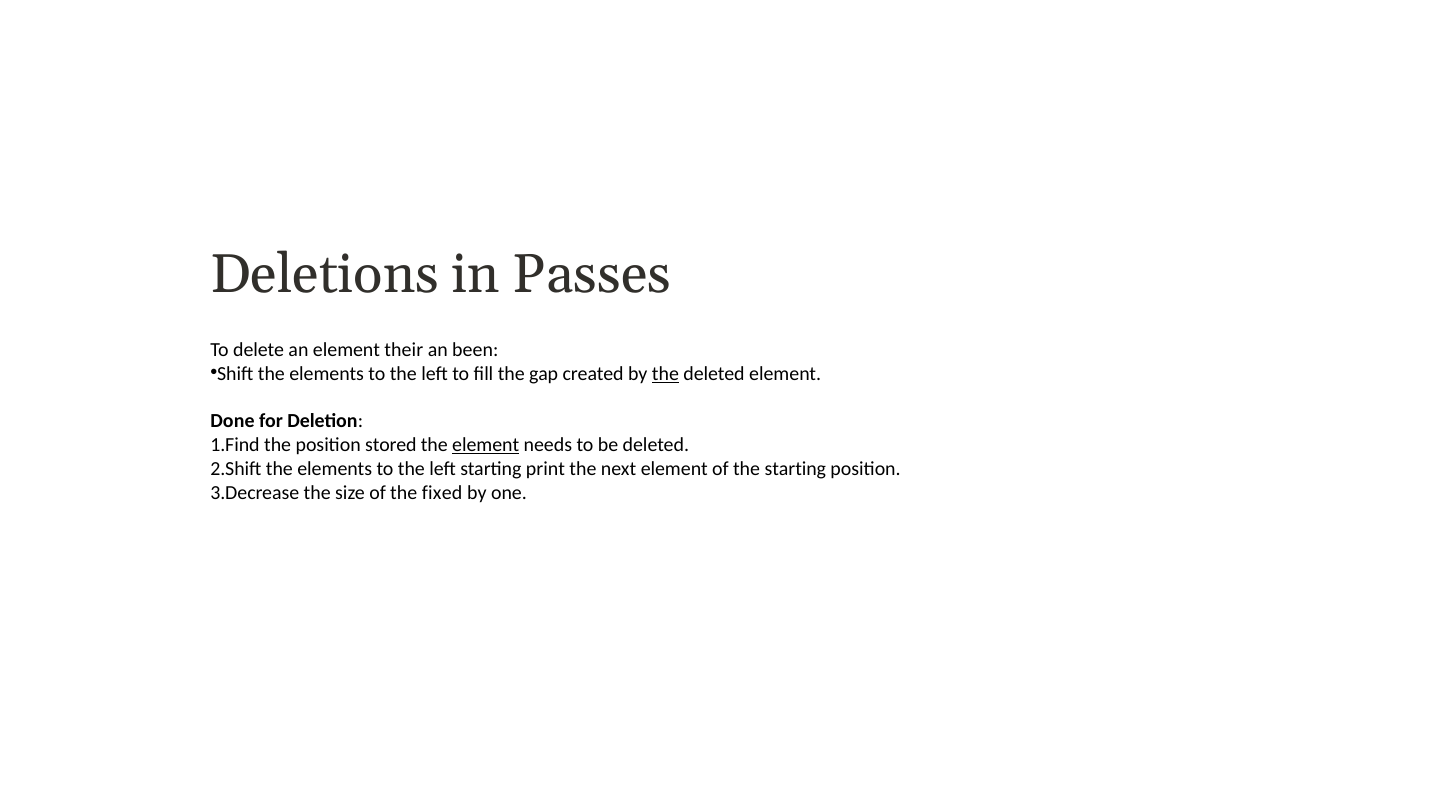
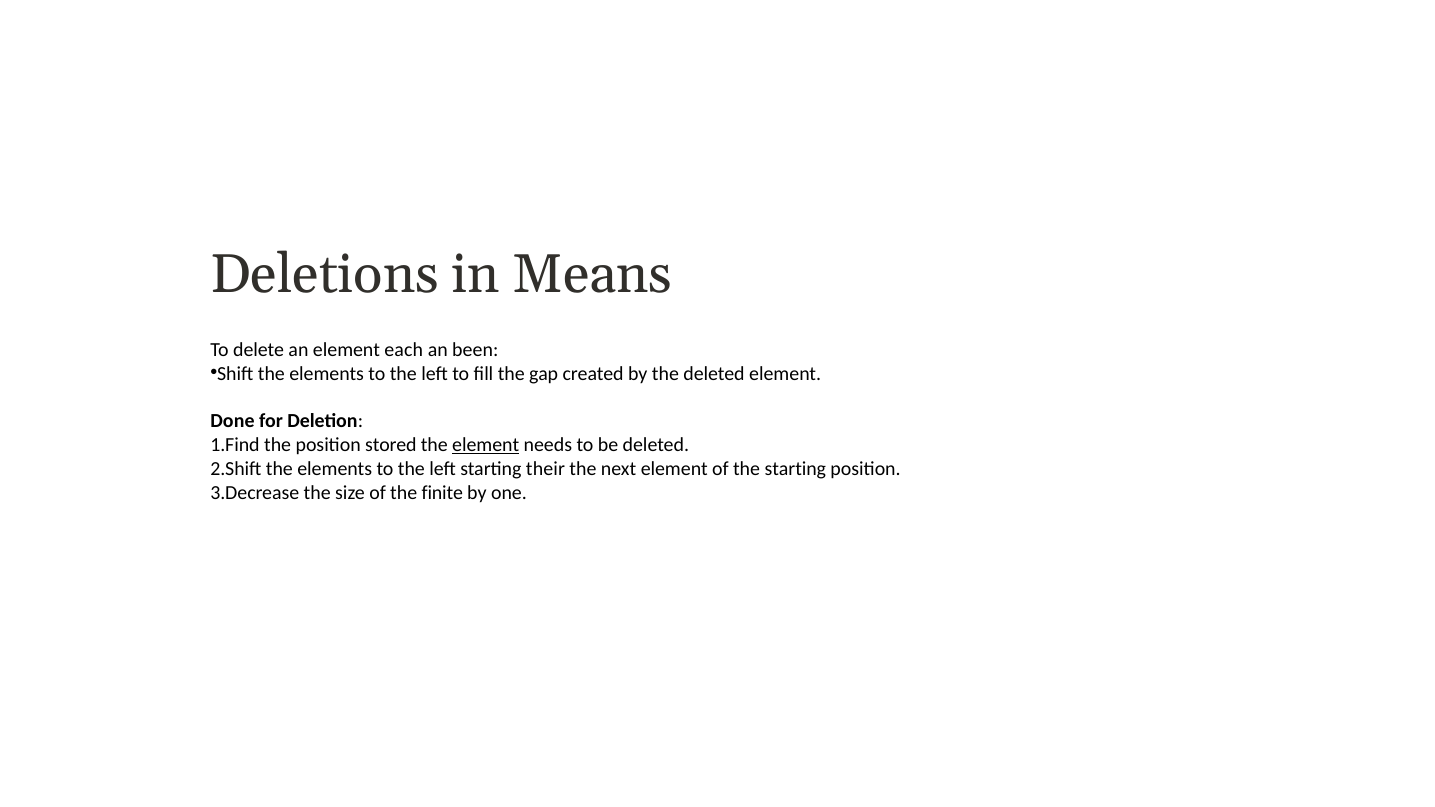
Passes: Passes -> Means (592, 275)
their: their -> each (404, 350)
the underline: present -> none (665, 374)
print: print -> their (545, 469)
fixed: fixed -> finite (442, 493)
